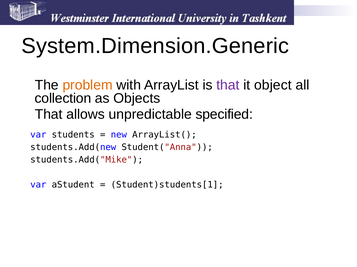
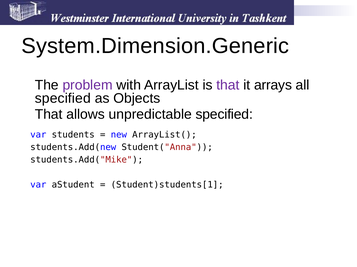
problem colour: orange -> purple (88, 85)
object: object -> arrays (273, 85)
collection: collection -> specified (63, 99)
